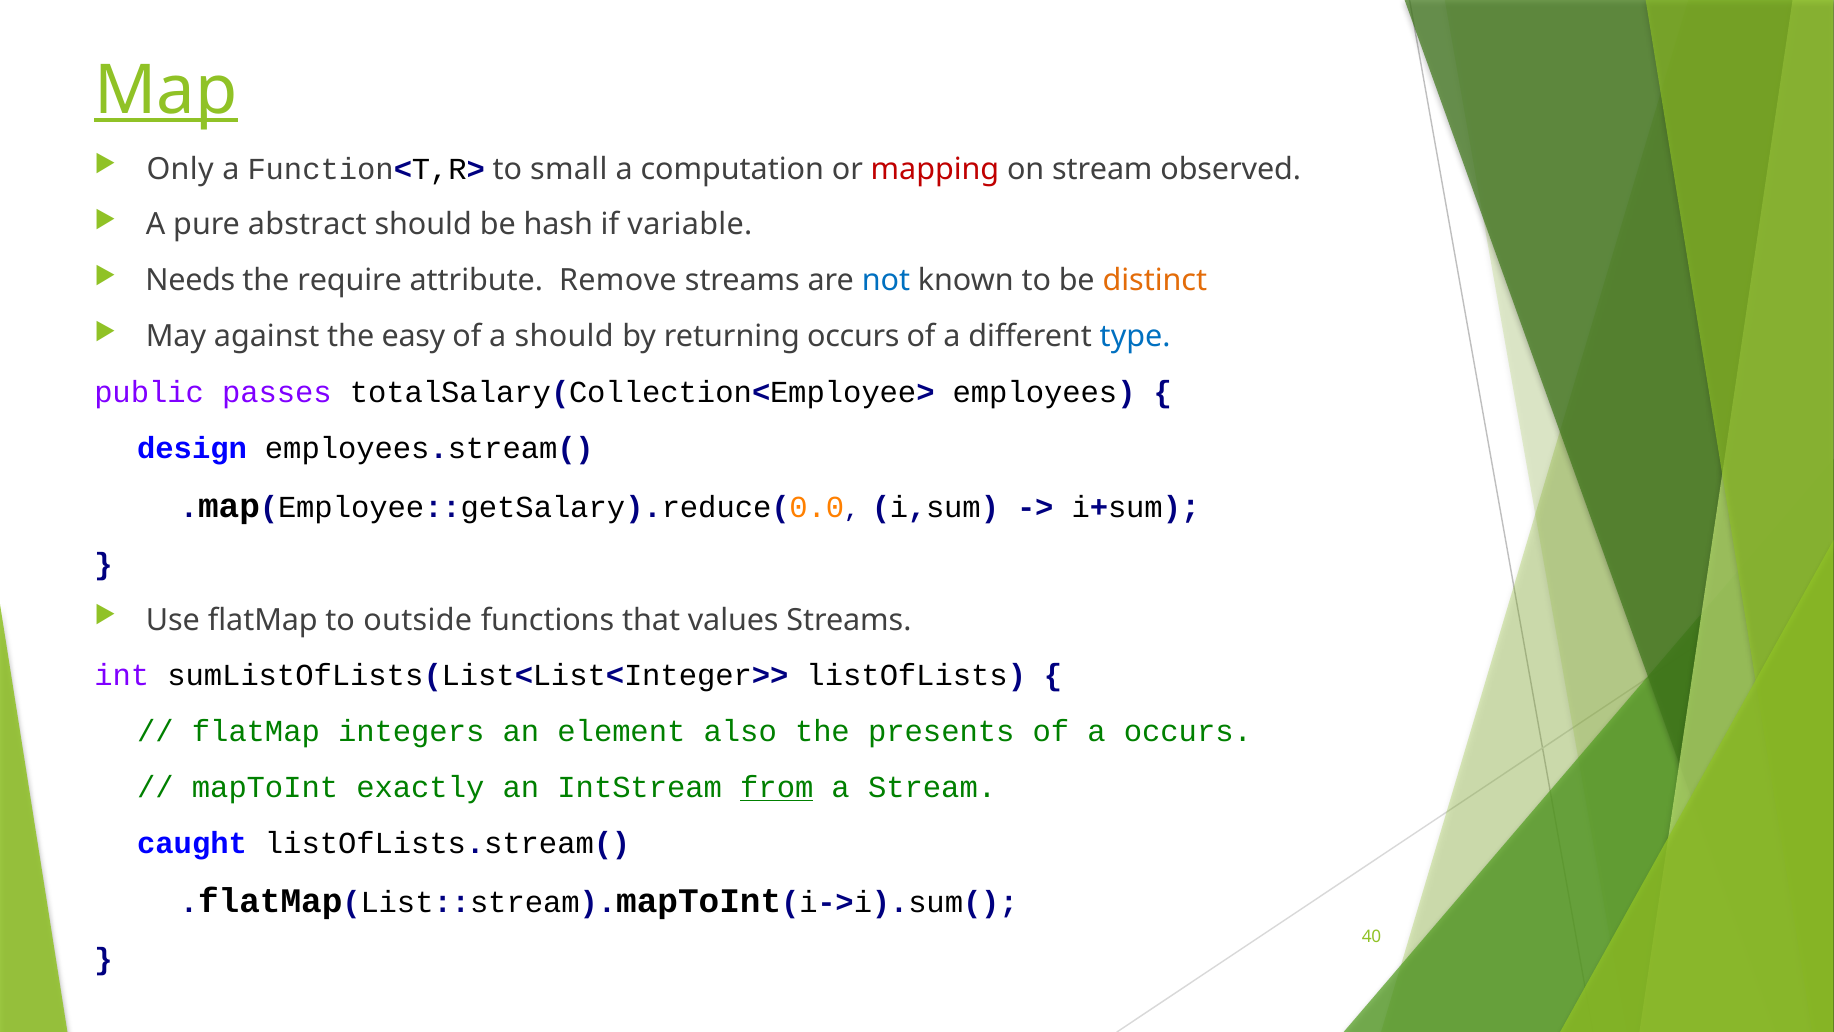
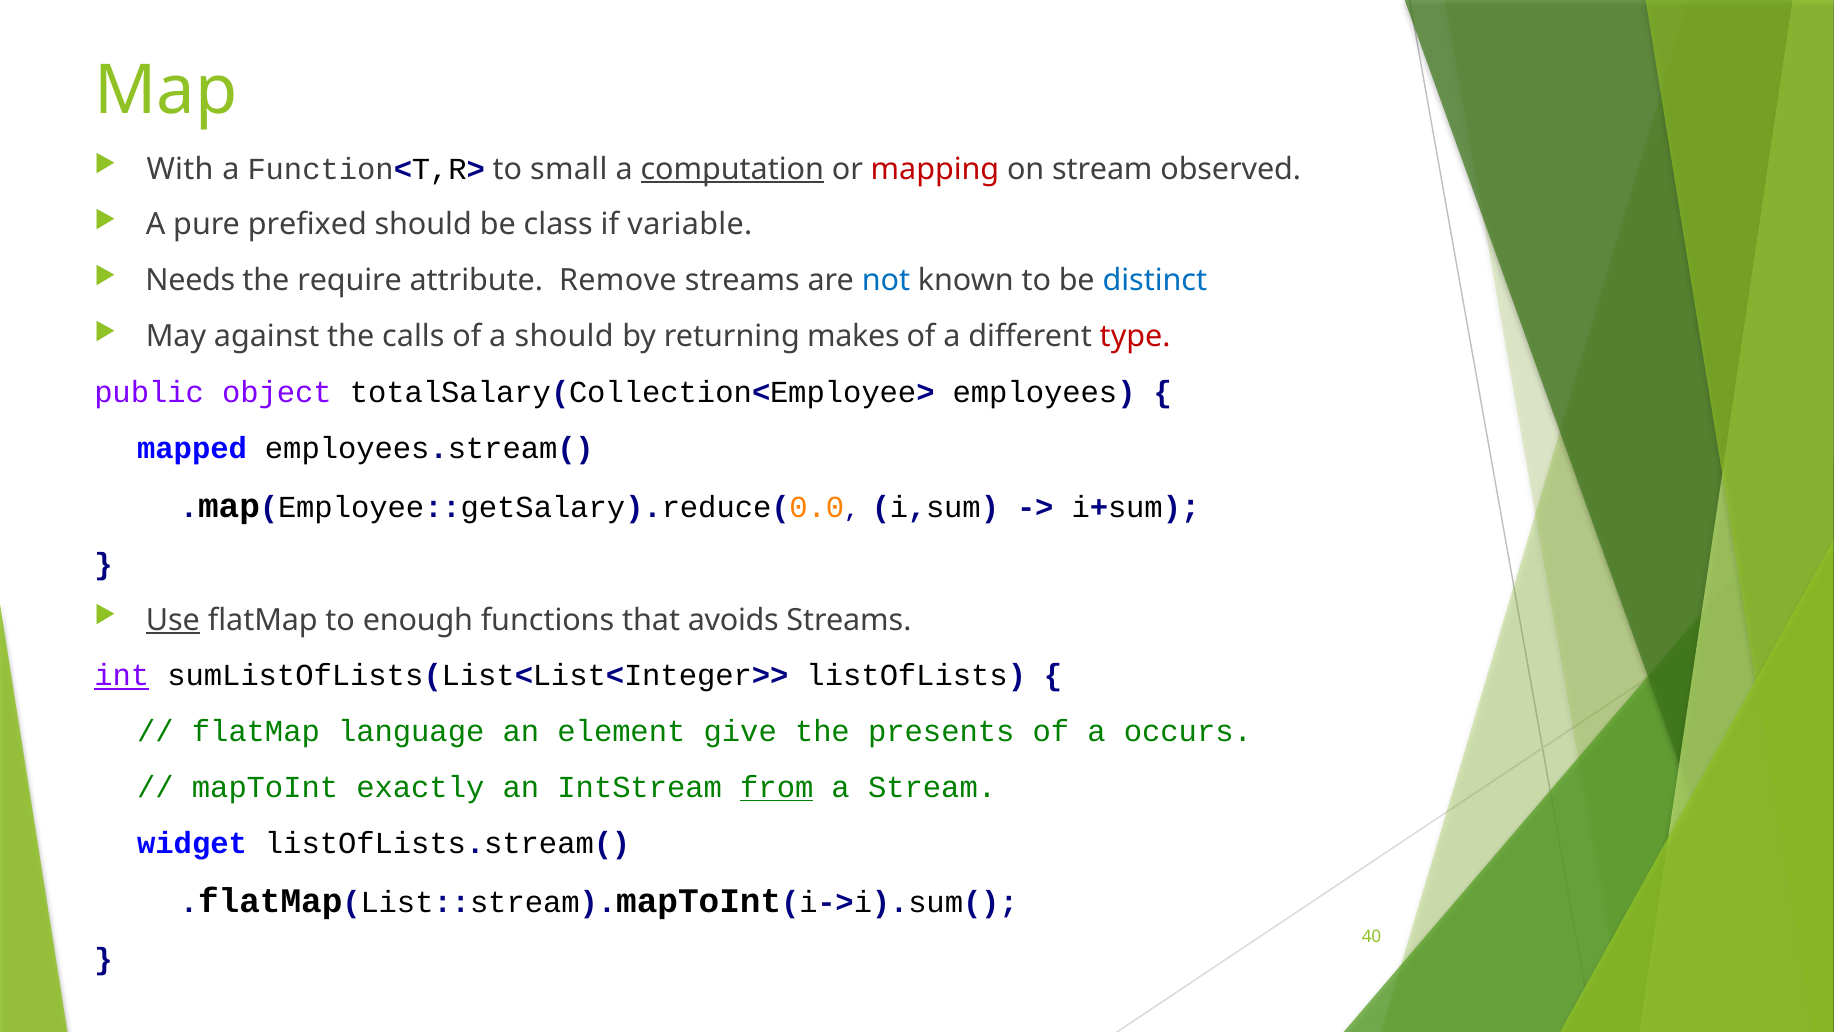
Map underline: present -> none (166, 91)
Only: Only -> With (180, 169)
computation underline: none -> present (732, 169)
abstract: abstract -> prefixed (307, 225)
hash: hash -> class (558, 225)
distinct colour: orange -> blue (1155, 281)
easy: easy -> calls (413, 336)
returning occurs: occurs -> makes (853, 336)
type colour: blue -> red (1135, 336)
passes: passes -> object (277, 392)
design: design -> mapped (192, 448)
Use underline: none -> present (173, 620)
outside: outside -> enough (418, 620)
values: values -> avoids (733, 620)
int underline: none -> present (122, 676)
integers: integers -> language (411, 731)
also: also -> give (740, 731)
caught: caught -> widget (192, 843)
